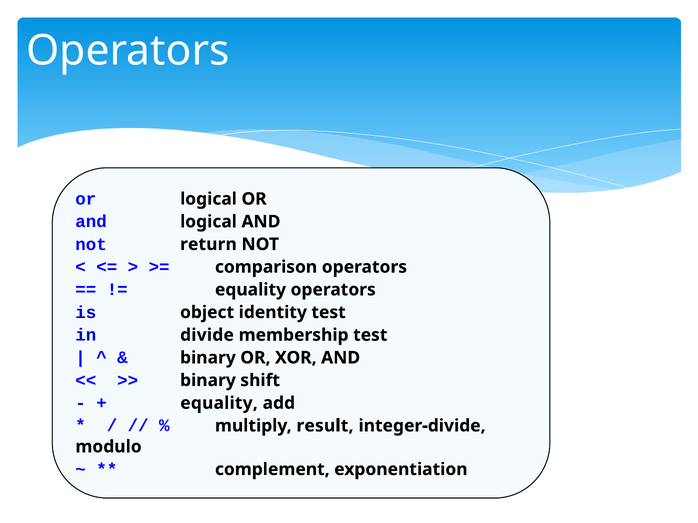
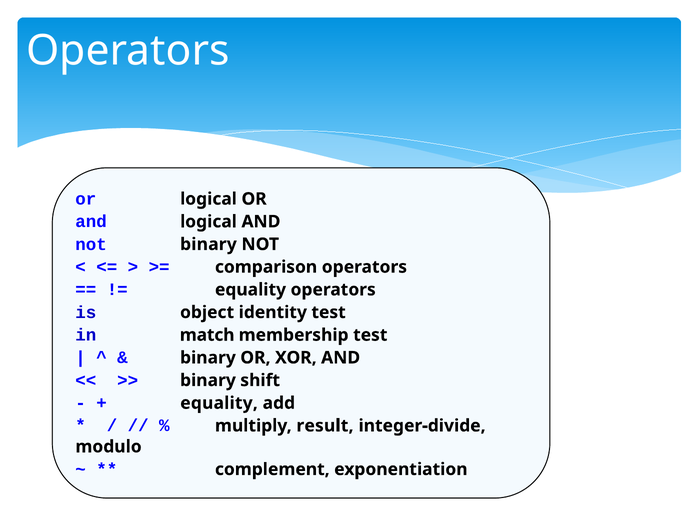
not return: return -> binary (208, 245)
divide: divide -> match (207, 335)
